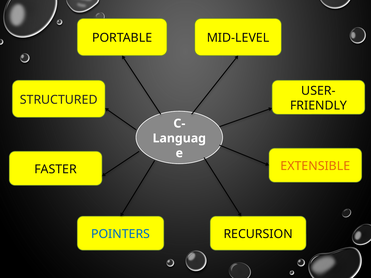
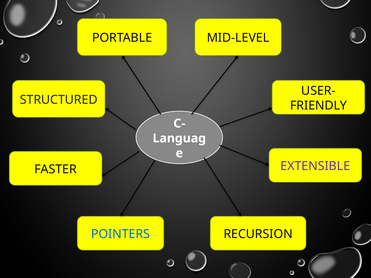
EXTENSIBLE colour: orange -> purple (315, 166)
